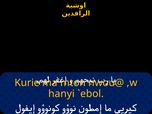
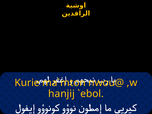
hanyi: hanyi -> hanjij (62, 94)
